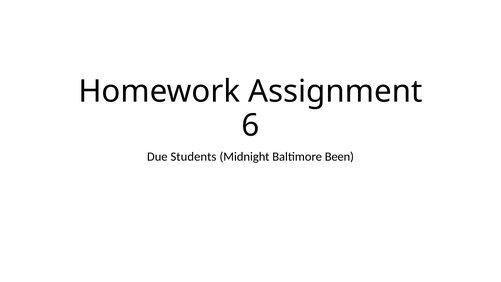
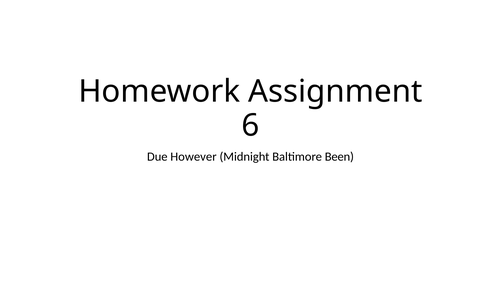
Students: Students -> However (193, 157)
